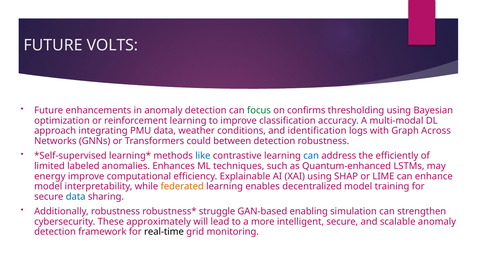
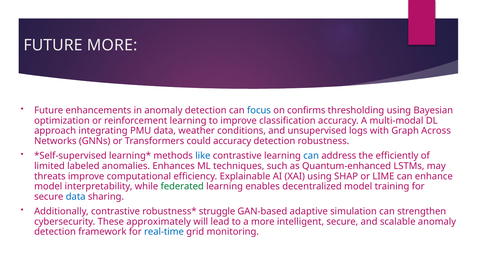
FUTURE VOLTS: VOLTS -> MORE (112, 45)
focus colour: green -> blue (259, 110)
identification: identification -> unsupervised (317, 131)
could between: between -> accuracy (232, 141)
energy: energy -> threats (50, 176)
federated colour: orange -> green (182, 186)
Additionally robustness: robustness -> contrastive (115, 211)
enabling: enabling -> adaptive (309, 211)
real-time colour: black -> blue (164, 231)
